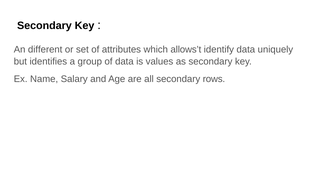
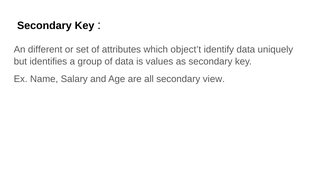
allows’t: allows’t -> object’t (186, 50)
rows: rows -> view (214, 79)
